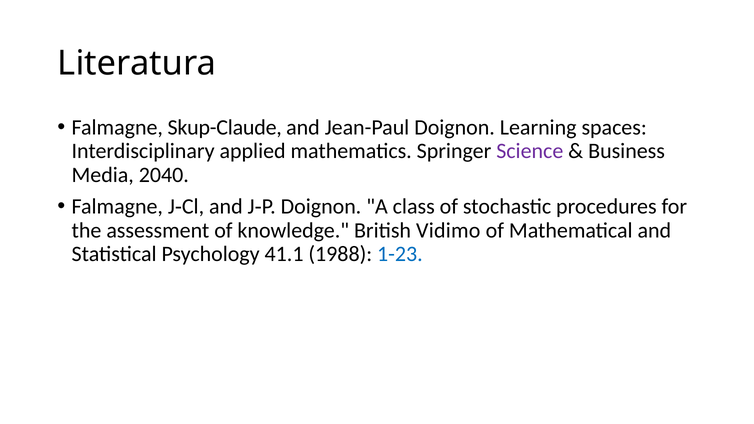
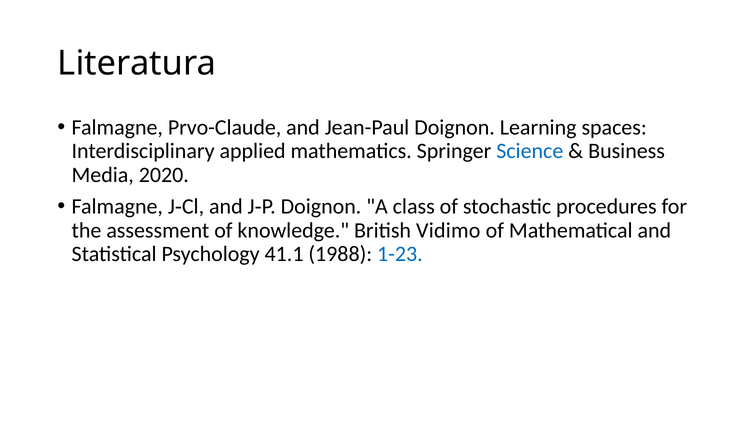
Skup-Claude: Skup-Claude -> Prvo-Claude (225, 127)
Science colour: purple -> blue (530, 151)
2040: 2040 -> 2020 (164, 175)
